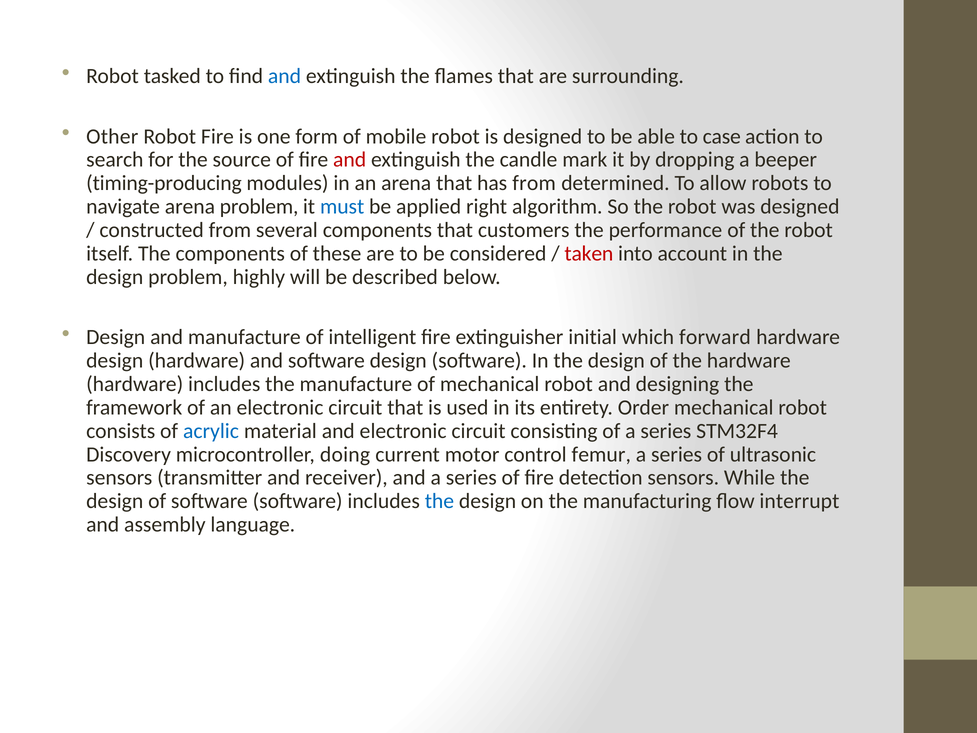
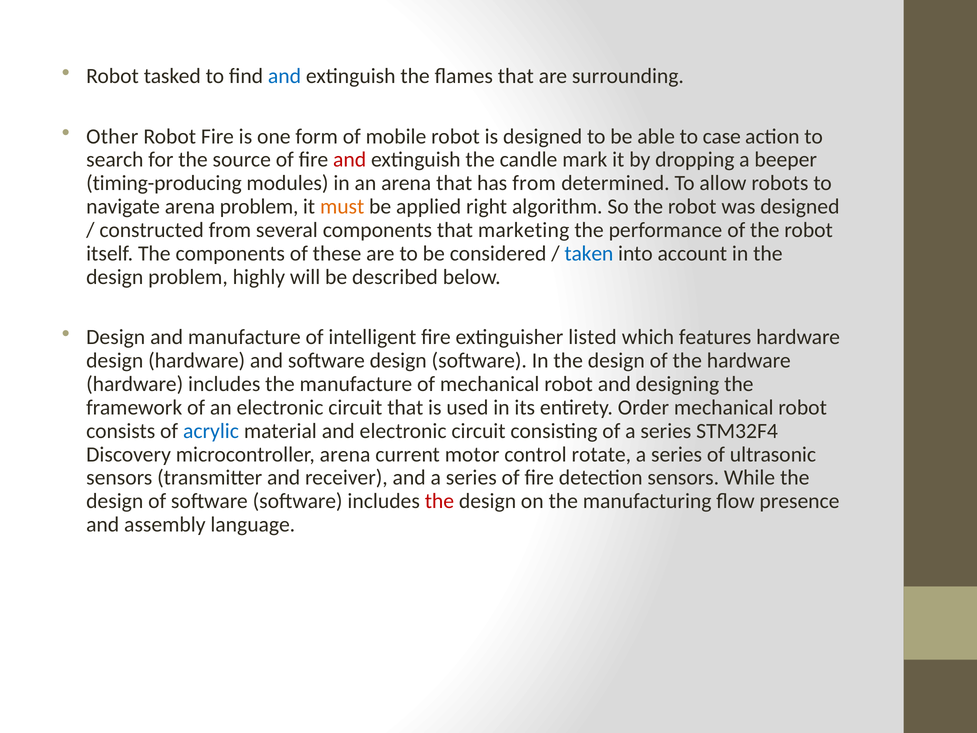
must colour: blue -> orange (342, 207)
customers: customers -> marketing (524, 230)
taken colour: red -> blue (589, 253)
initial: initial -> listed (593, 337)
forward: forward -> features (715, 337)
microcontroller doing: doing -> arena (345, 454)
femur: femur -> rotate (601, 454)
the colour: blue -> red (439, 501)
interrupt: interrupt -> presence (799, 501)
